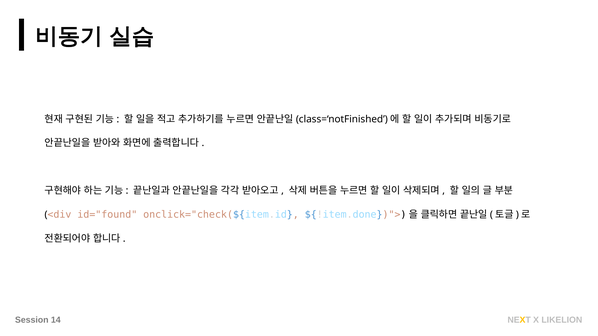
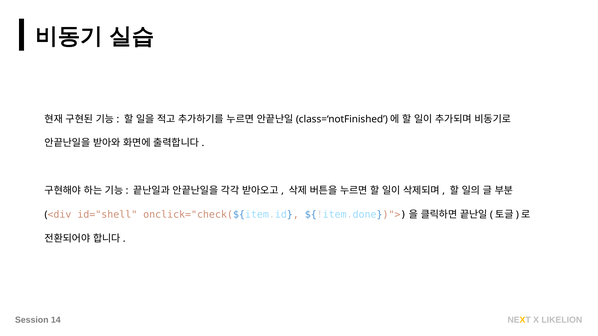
id="found: id="found -> id="shell (107, 215)
